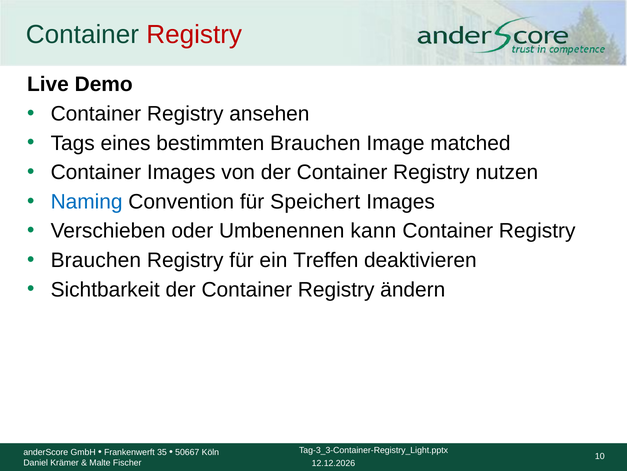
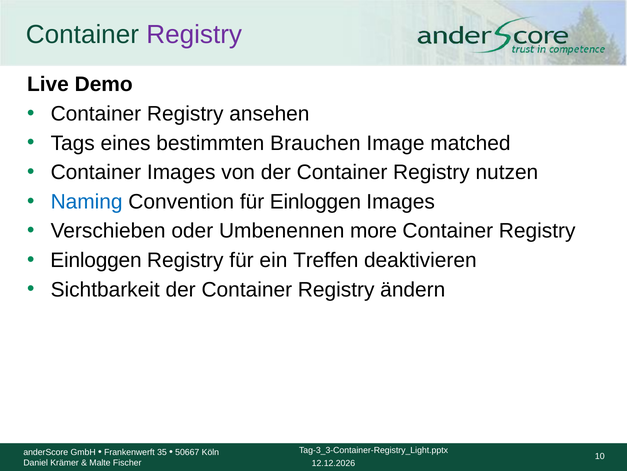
Registry colour: red -> purple (194, 34)
für Speichert: Speichert -> Einloggen (315, 201)
kann: kann -> more (374, 231)
Brauchen: Brauchen -> Einloggen (96, 260)
